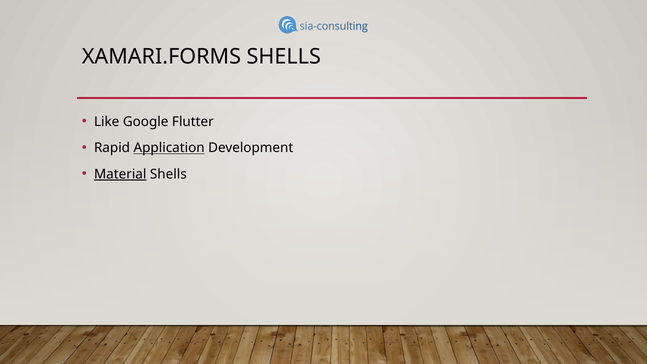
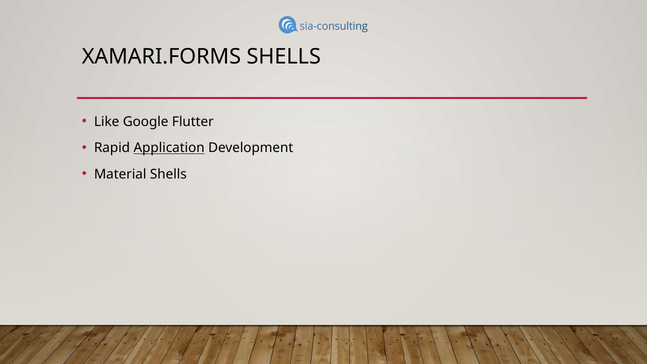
Material underline: present -> none (120, 174)
